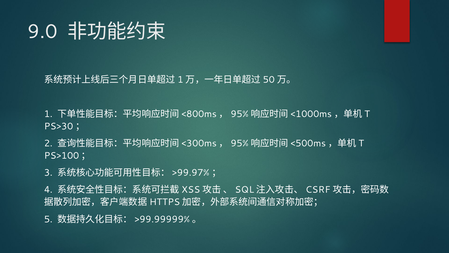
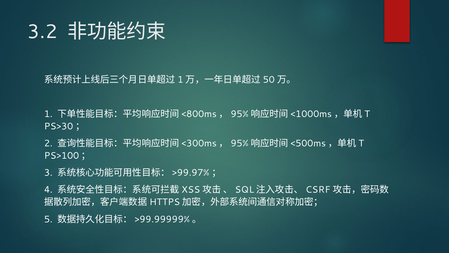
9.0: 9.0 -> 3.2 (42, 32)
